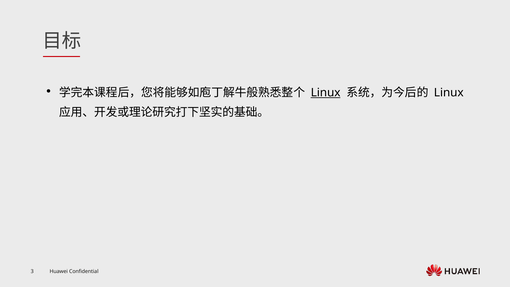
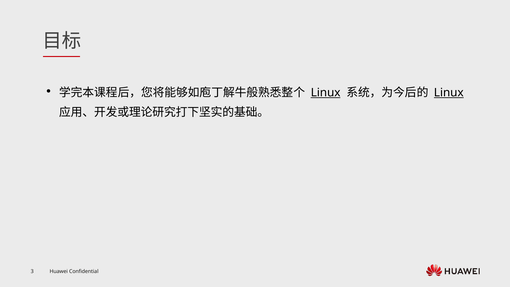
Linux underline: none -> present (449, 92)
